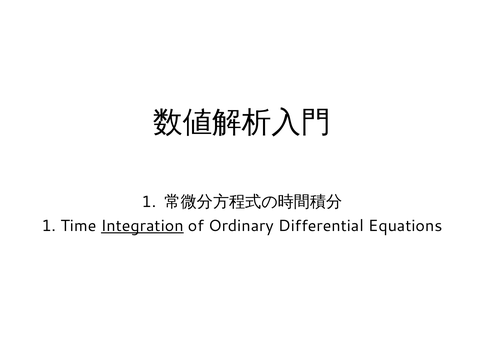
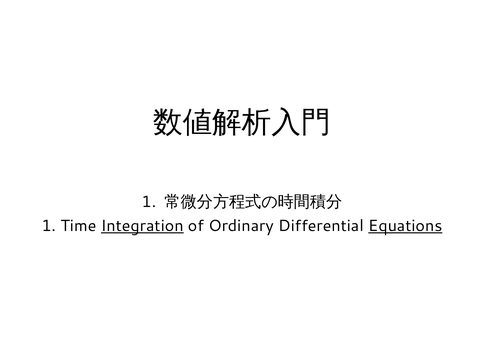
Equations underline: none -> present (405, 226)
